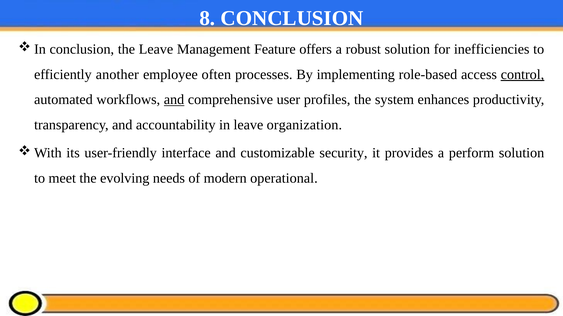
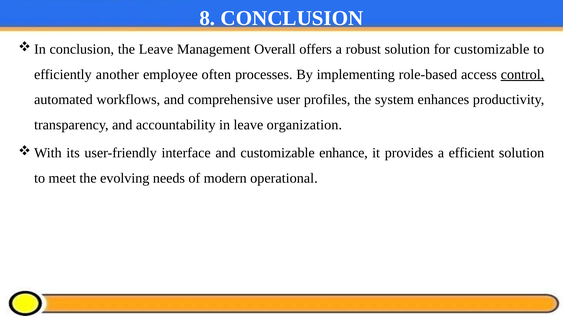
Feature: Feature -> Overall (275, 49)
for inefficiencies: inefficiencies -> customizable (492, 49)
and underline: present -> none (174, 100)
security: security -> enhance (344, 153)
perform: perform -> efficient (472, 153)
